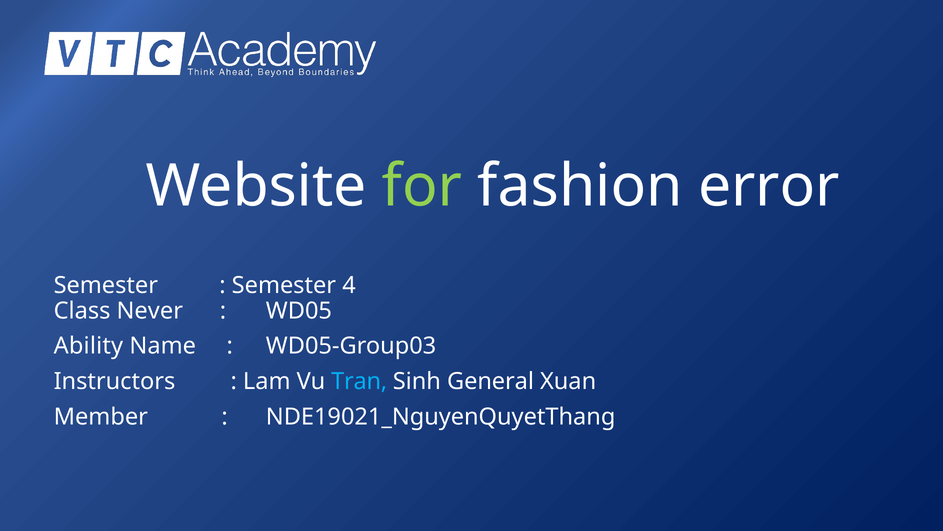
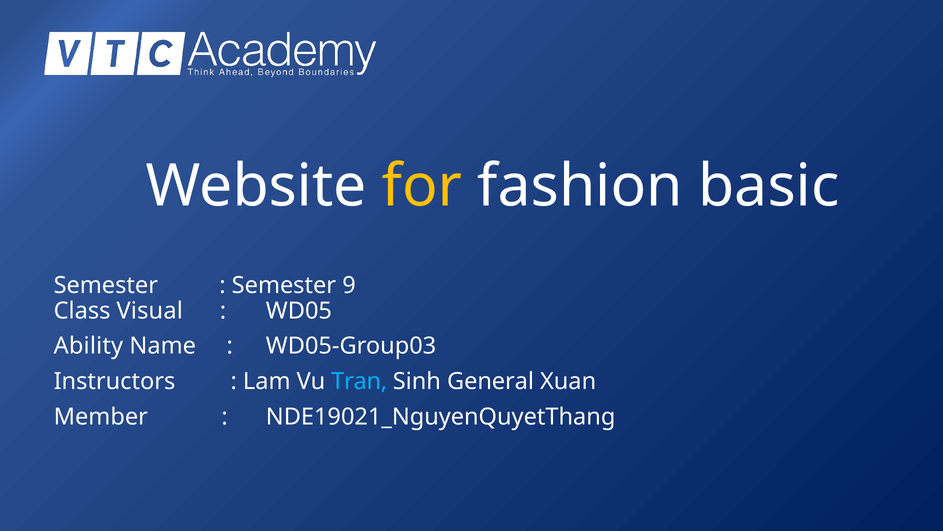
for colour: light green -> yellow (422, 186)
error: error -> basic (769, 186)
4: 4 -> 9 (349, 285)
Never: Never -> Visual (150, 310)
